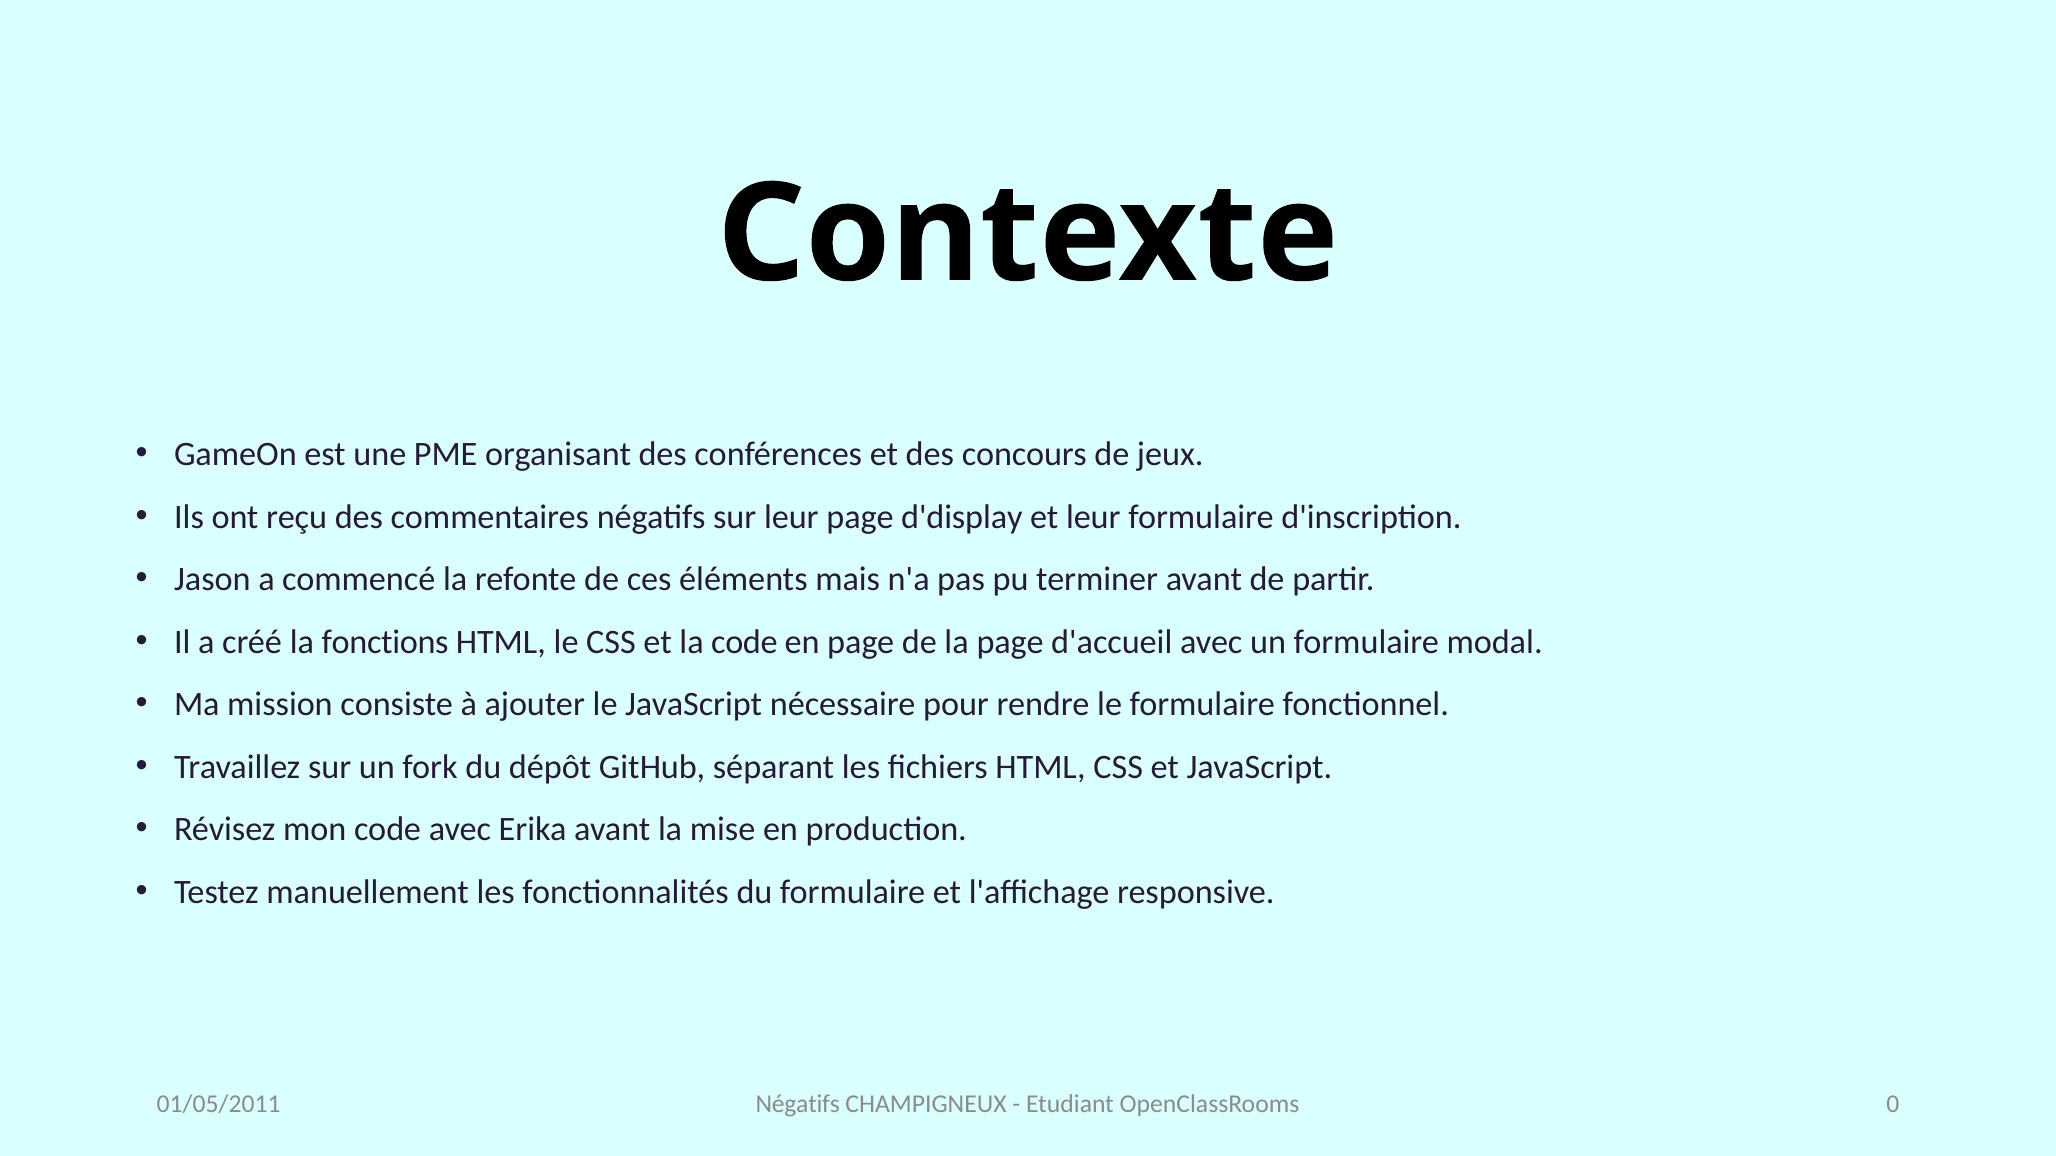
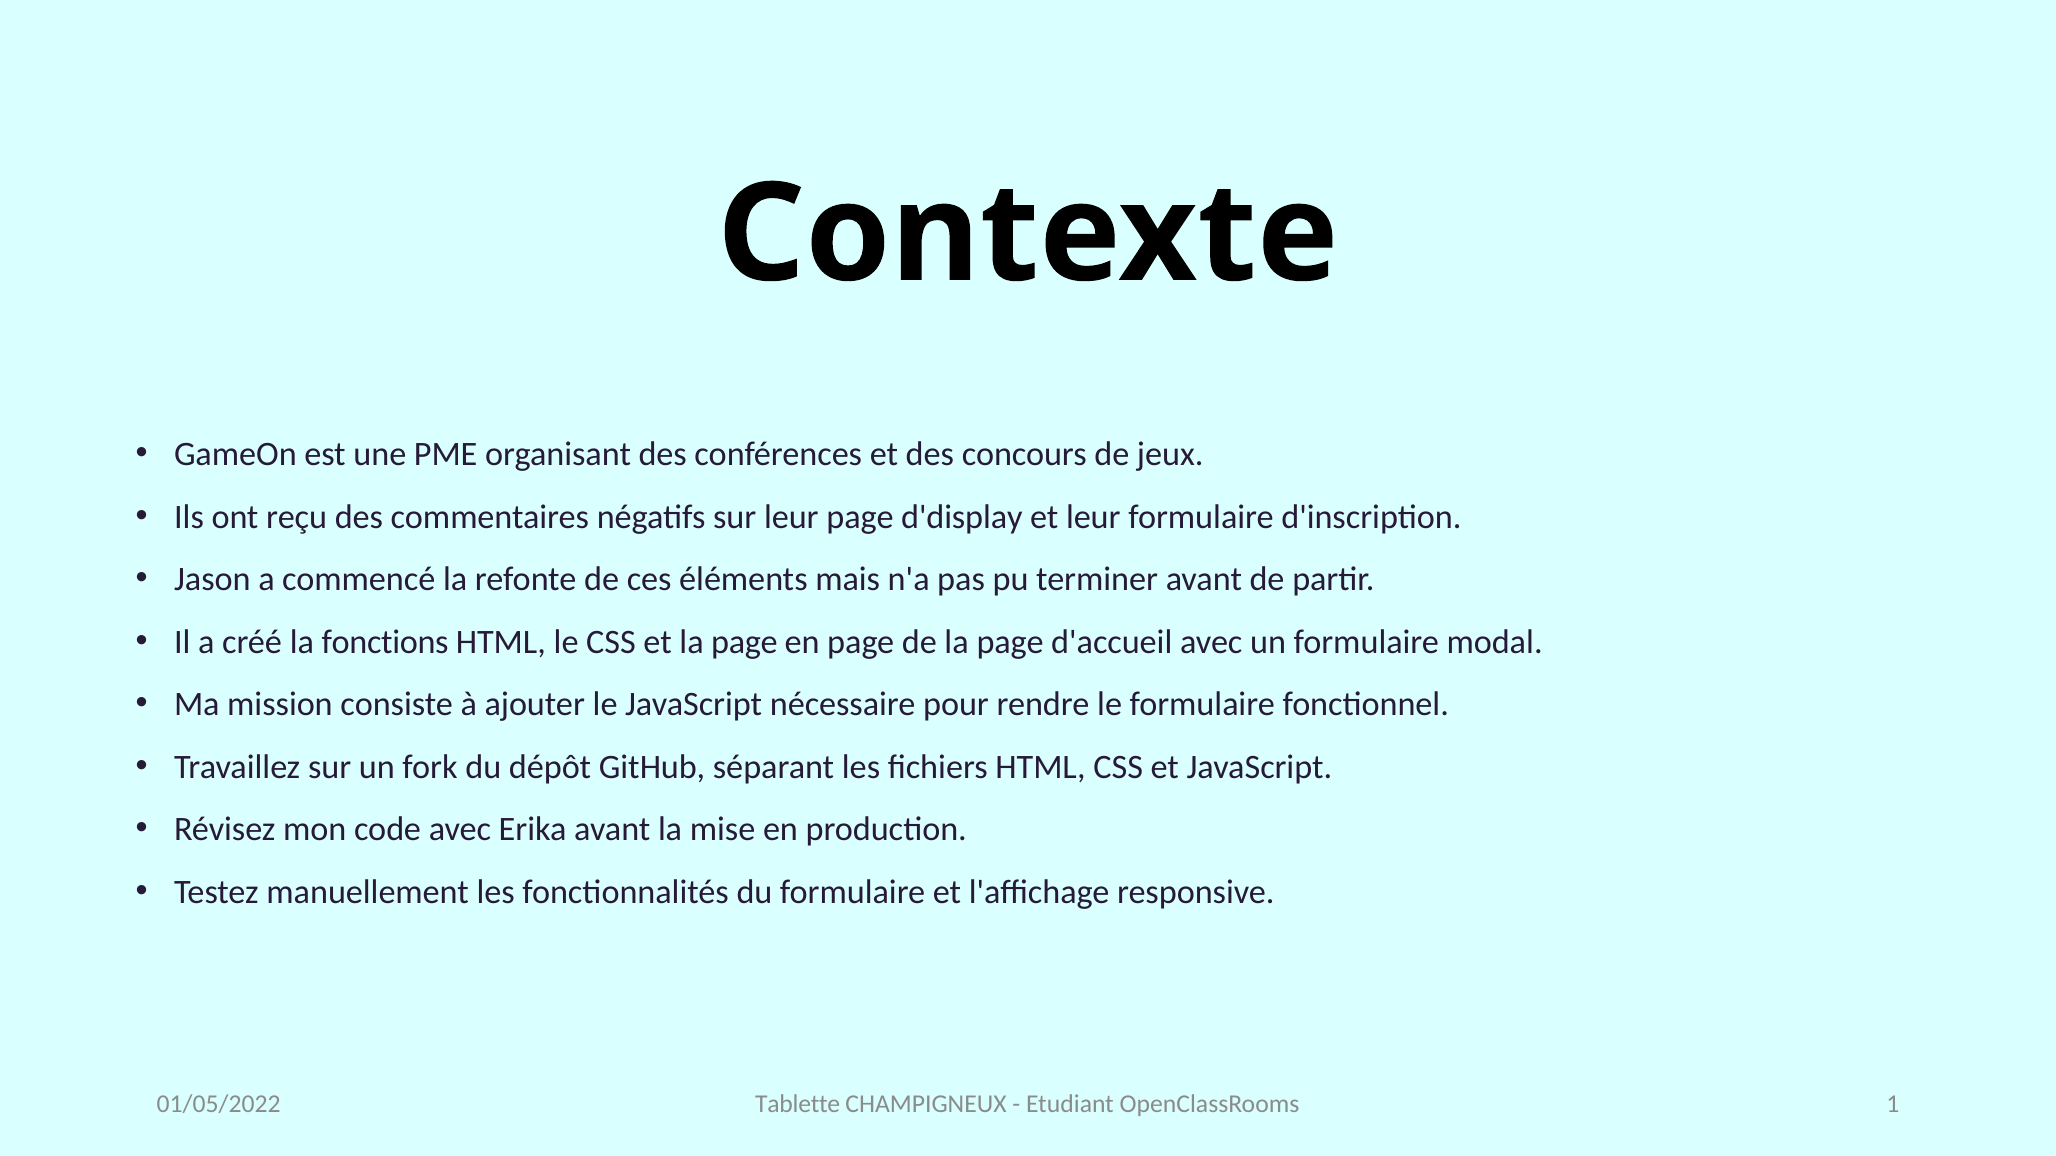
et la code: code -> page (744, 642)
Négatifs: Négatifs -> Tablette (798, 1104)
0: 0 -> 1 (1893, 1104)
01/05/2011: 01/05/2011 -> 01/05/2022 (219, 1104)
